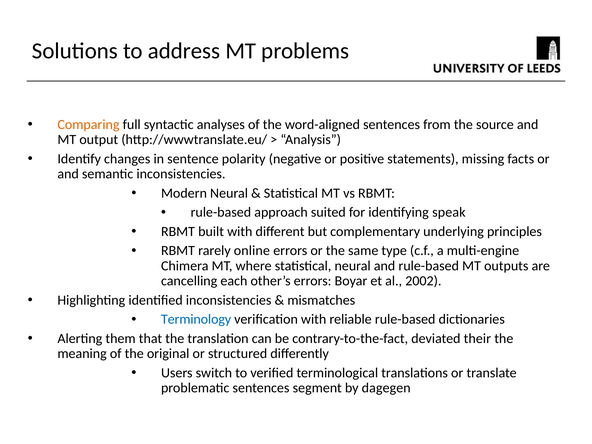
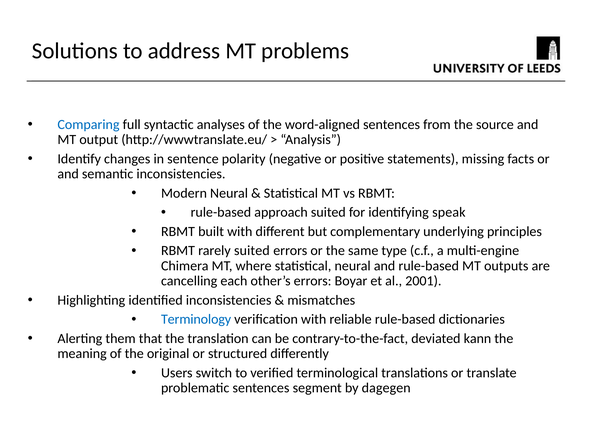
Comparing colour: orange -> blue (88, 124)
rarely online: online -> suited (252, 251)
2002: 2002 -> 2001 (423, 281)
their: their -> kann (477, 339)
